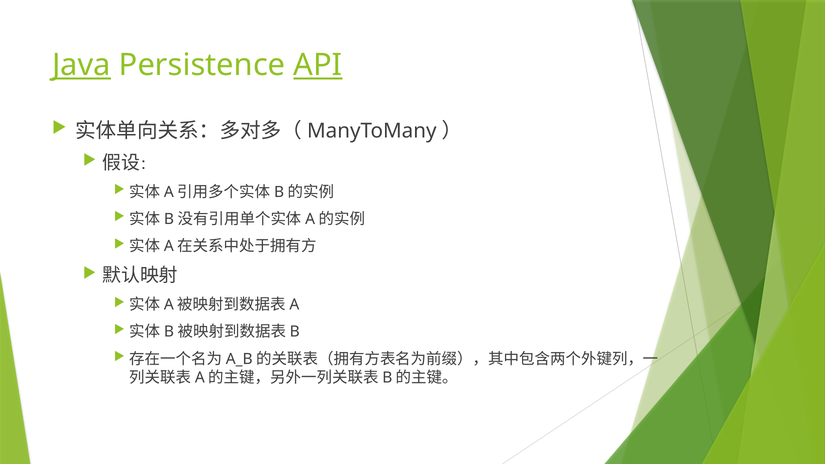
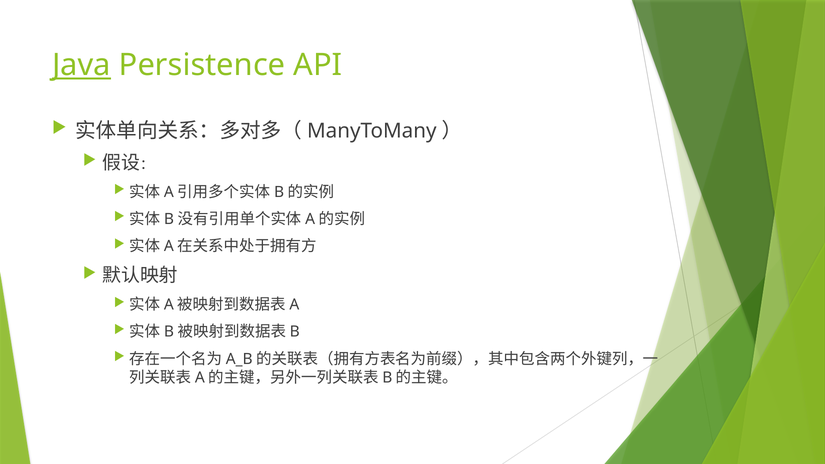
API underline: present -> none (318, 65)
